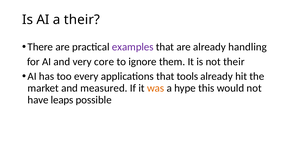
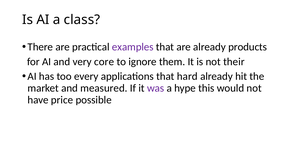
a their: their -> class (82, 20)
handling: handling -> products (248, 47)
tools: tools -> hard (187, 76)
was colour: orange -> purple (156, 88)
leaps: leaps -> price (62, 100)
